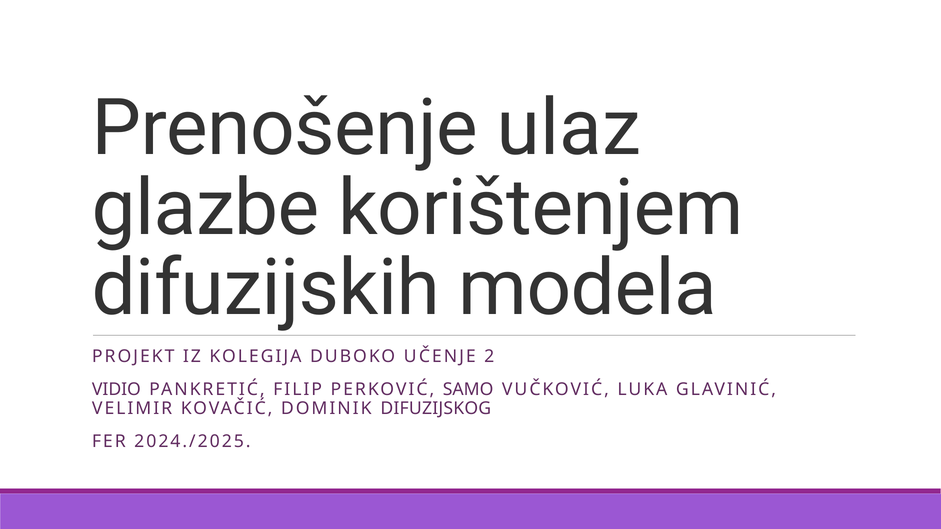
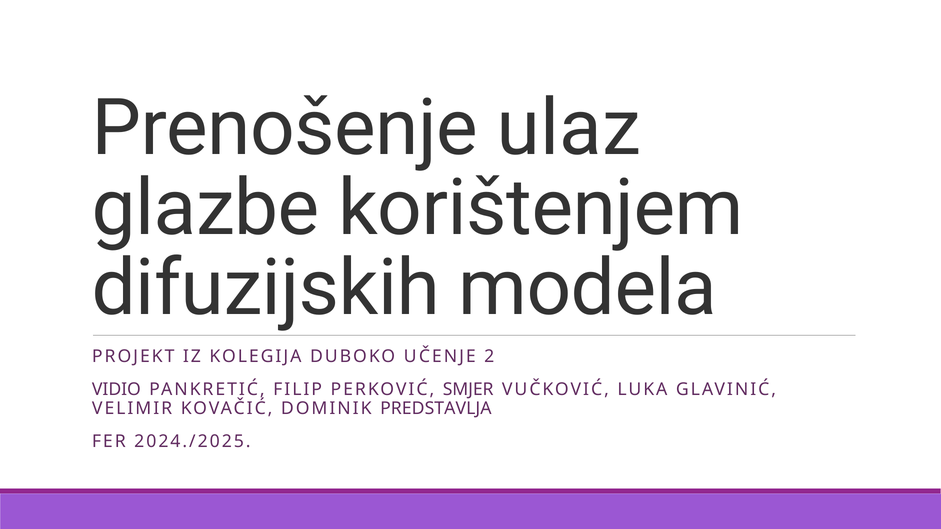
SAMO: SAMO -> SMJER (468, 390)
DIFUZIJSKOG: DIFUZIJSKOG -> PREDSTAVLJA (436, 409)
